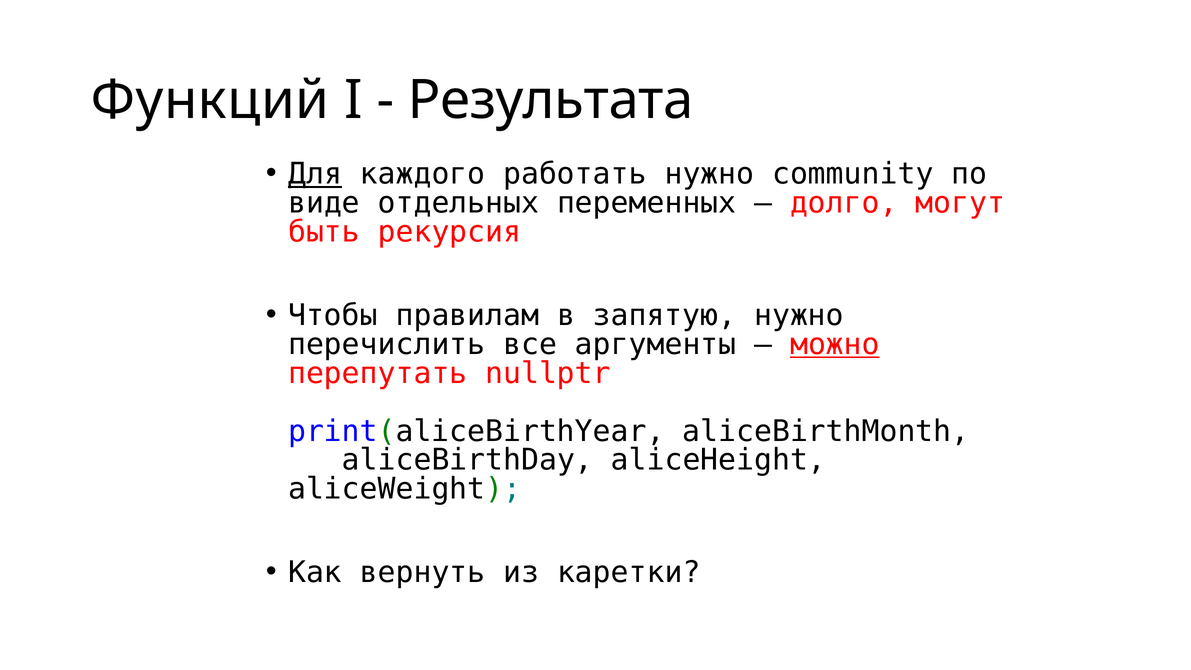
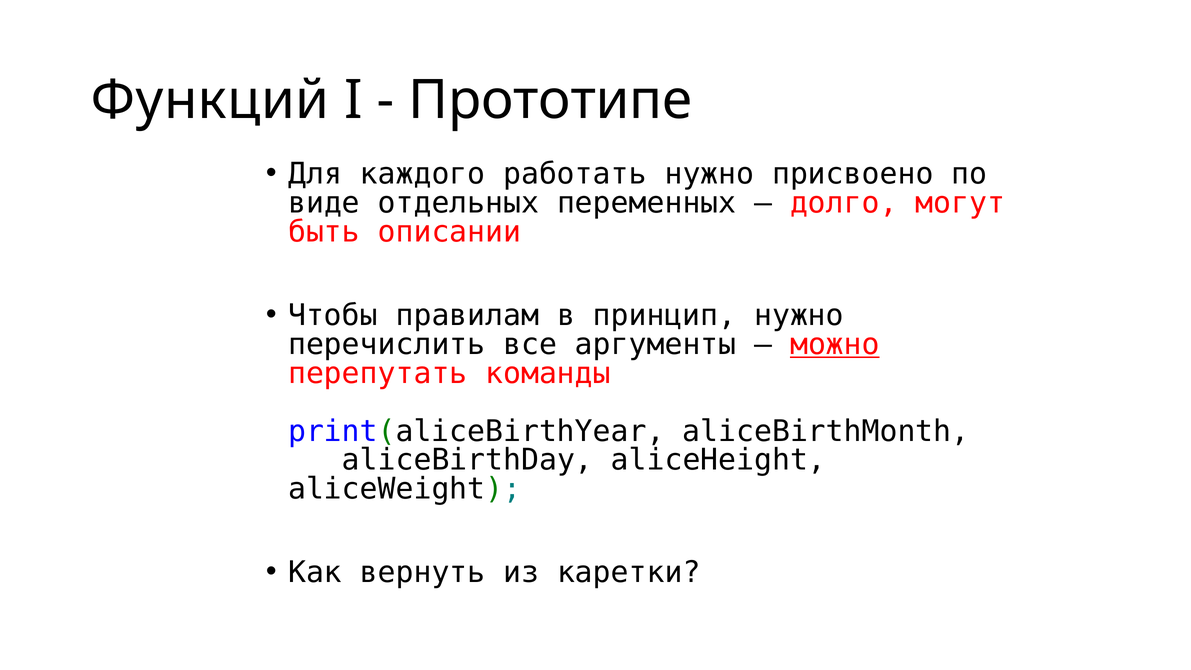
Результата: Результата -> Прототипе (550, 100)
Для underline: present -> none (315, 174)
community: community -> присвоено (853, 174)
рекурсия: рекурсия -> описании (449, 232)
запятую: запятую -> принцип (665, 315)
nullptr: nullptr -> команды (548, 373)
